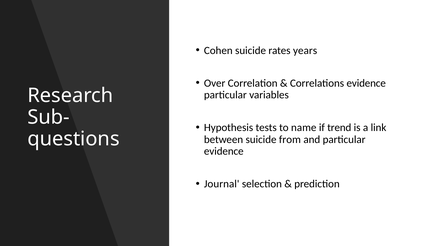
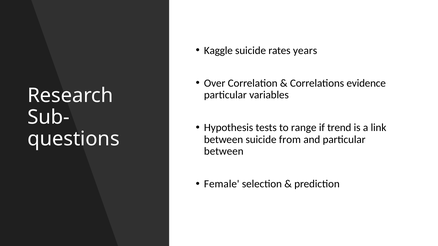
Cohen: Cohen -> Kaggle (218, 50)
name: name -> range (304, 128)
evidence: evidence -> between (224, 151)
Journal: Journal -> Female (222, 184)
